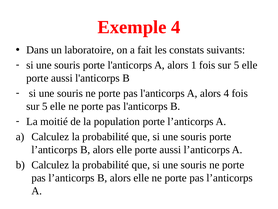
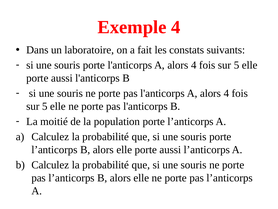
1: 1 -> 4 (194, 65)
